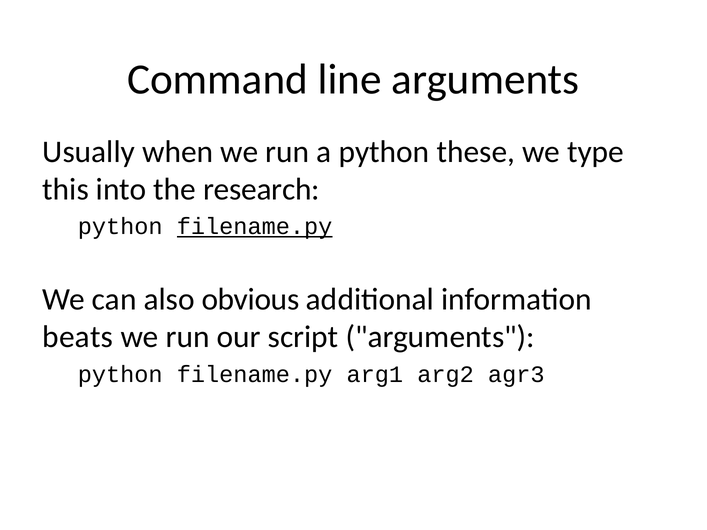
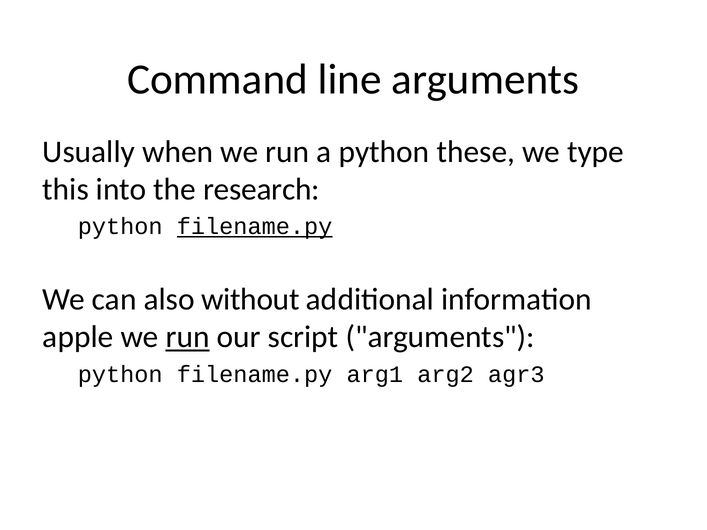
obvious: obvious -> without (250, 300)
beats: beats -> apple (78, 337)
run underline: none -> present (188, 337)
